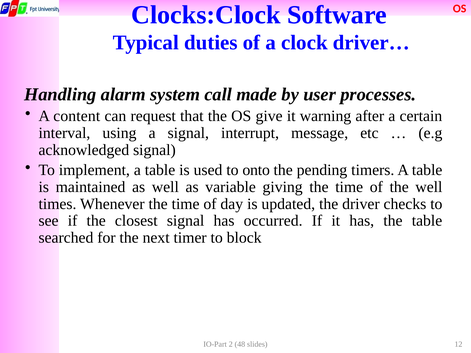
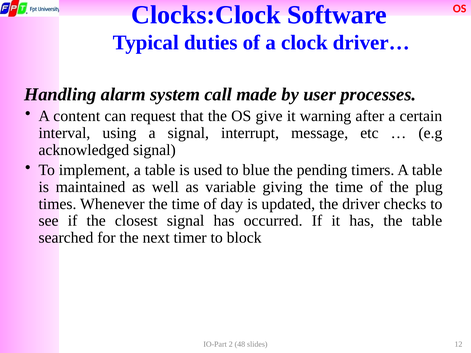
onto: onto -> blue (256, 170)
the well: well -> plug (429, 187)
